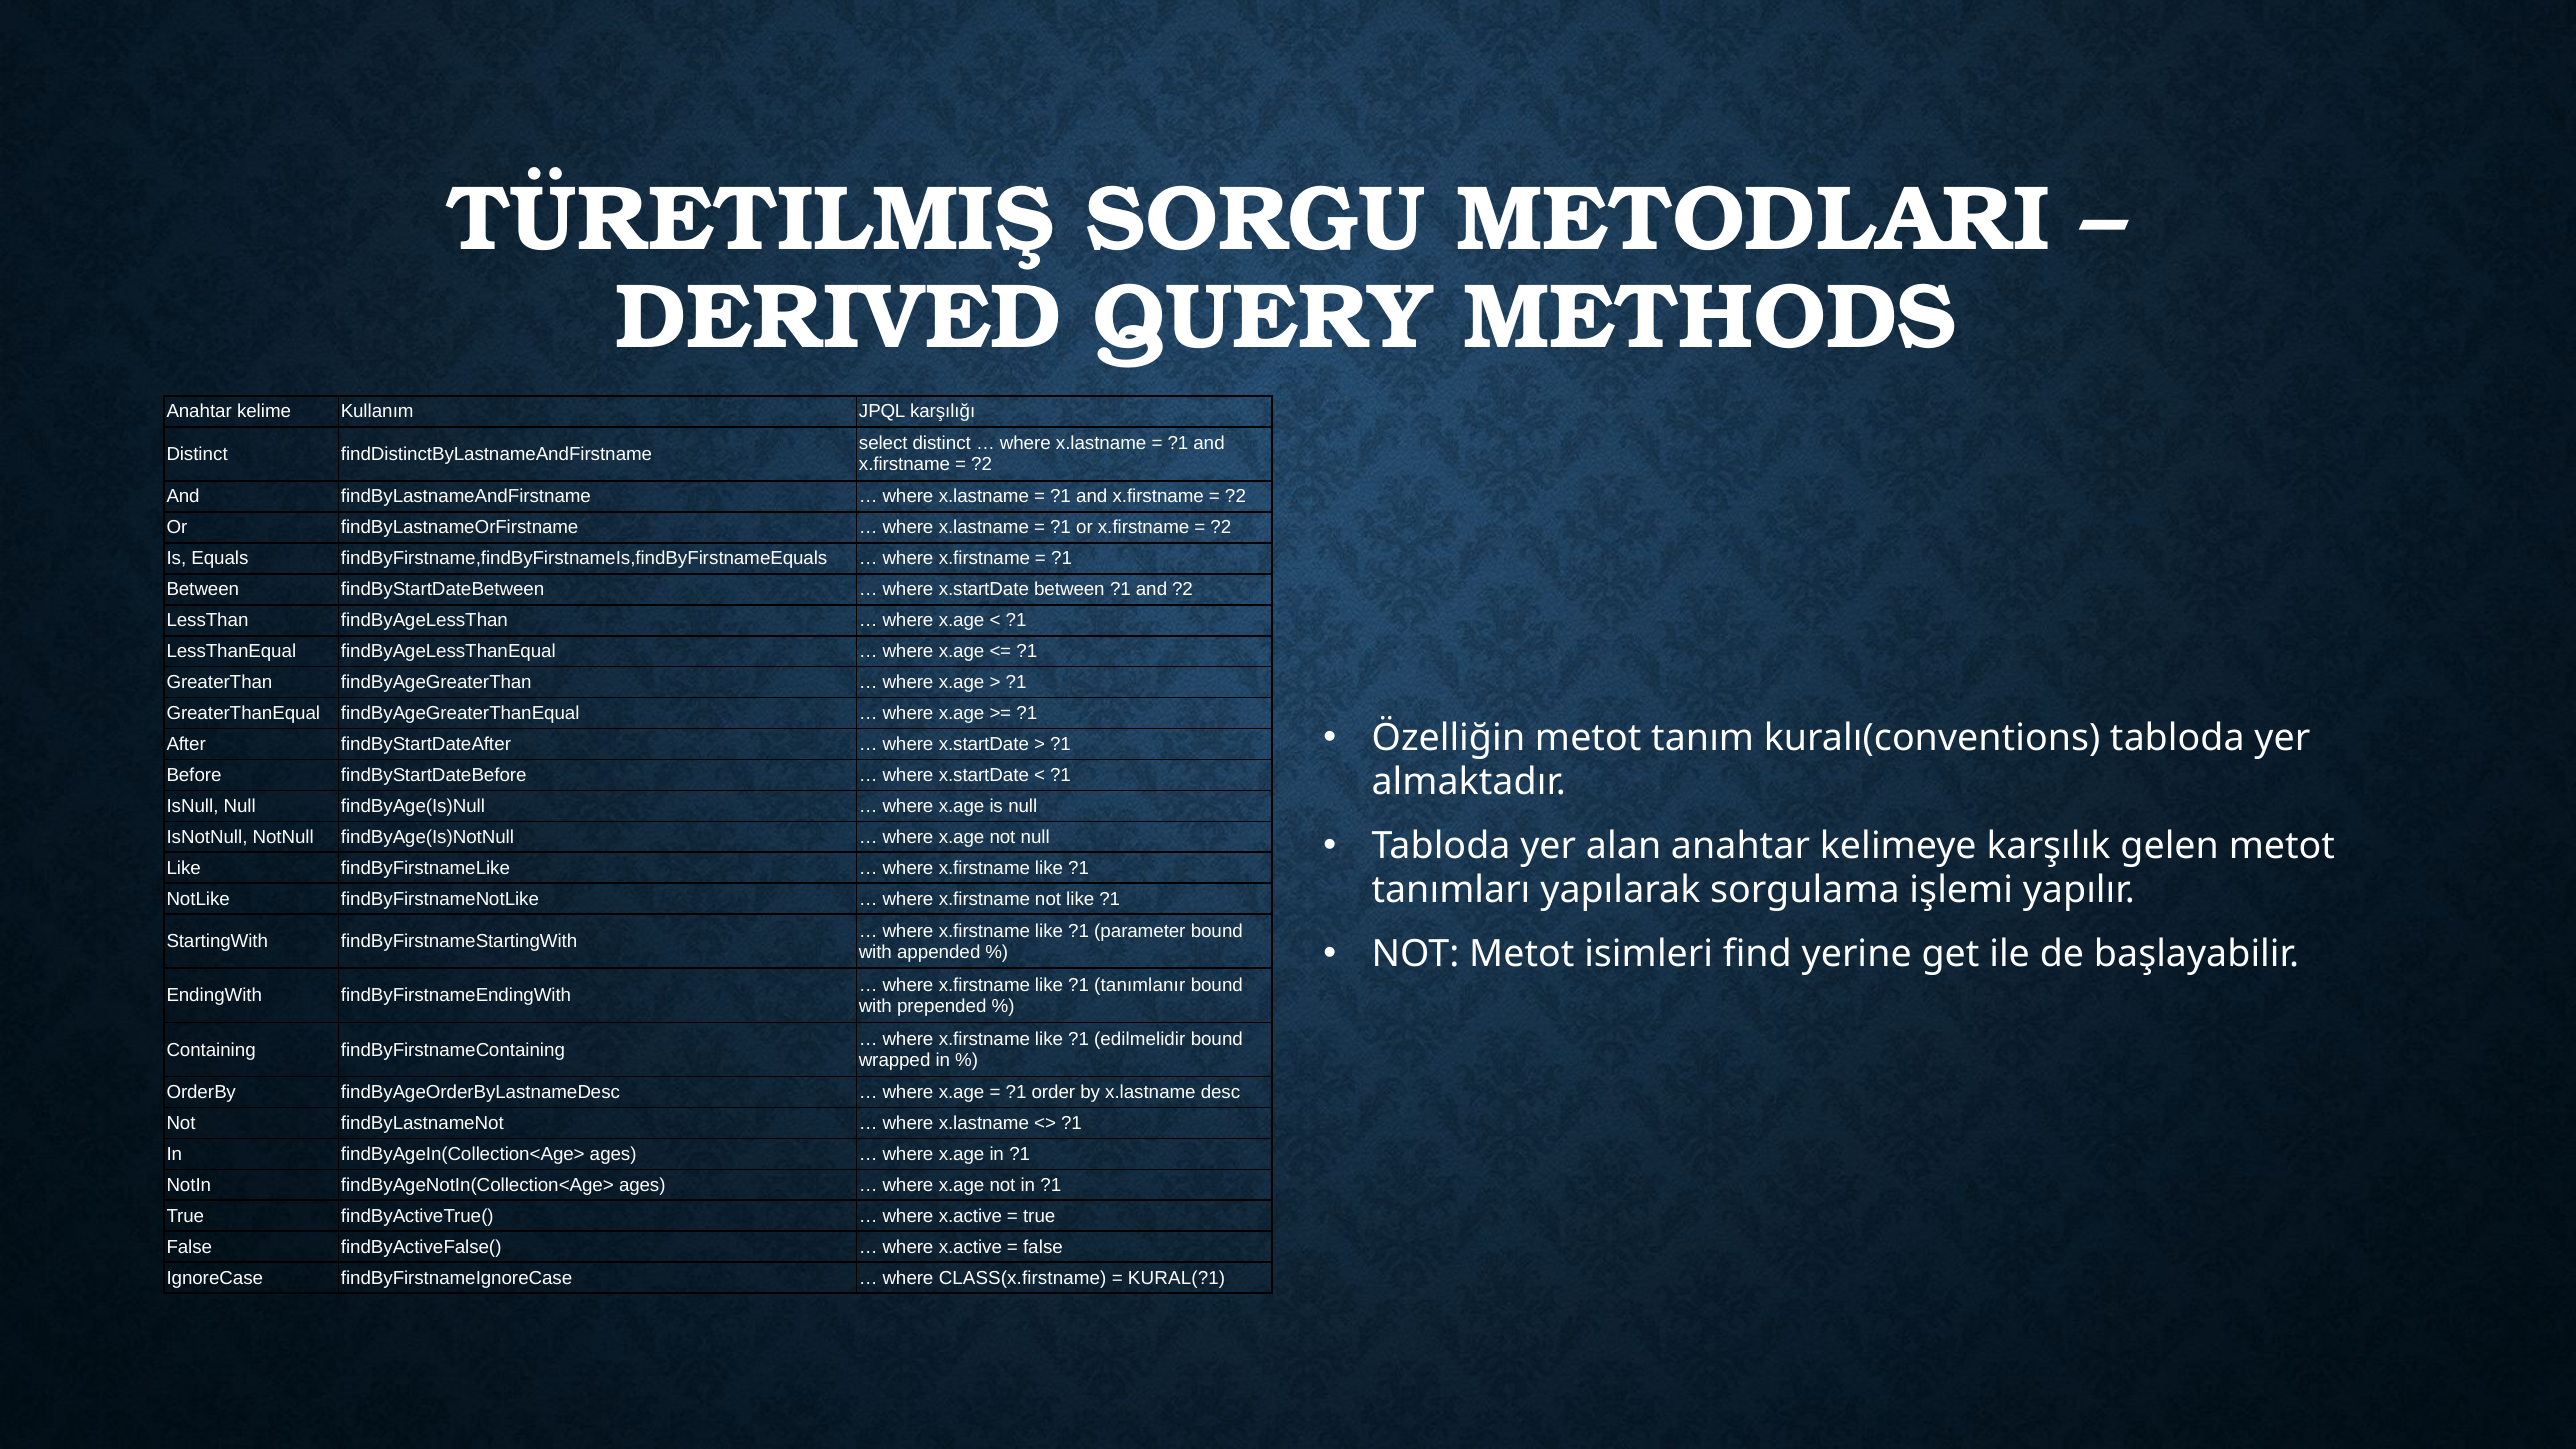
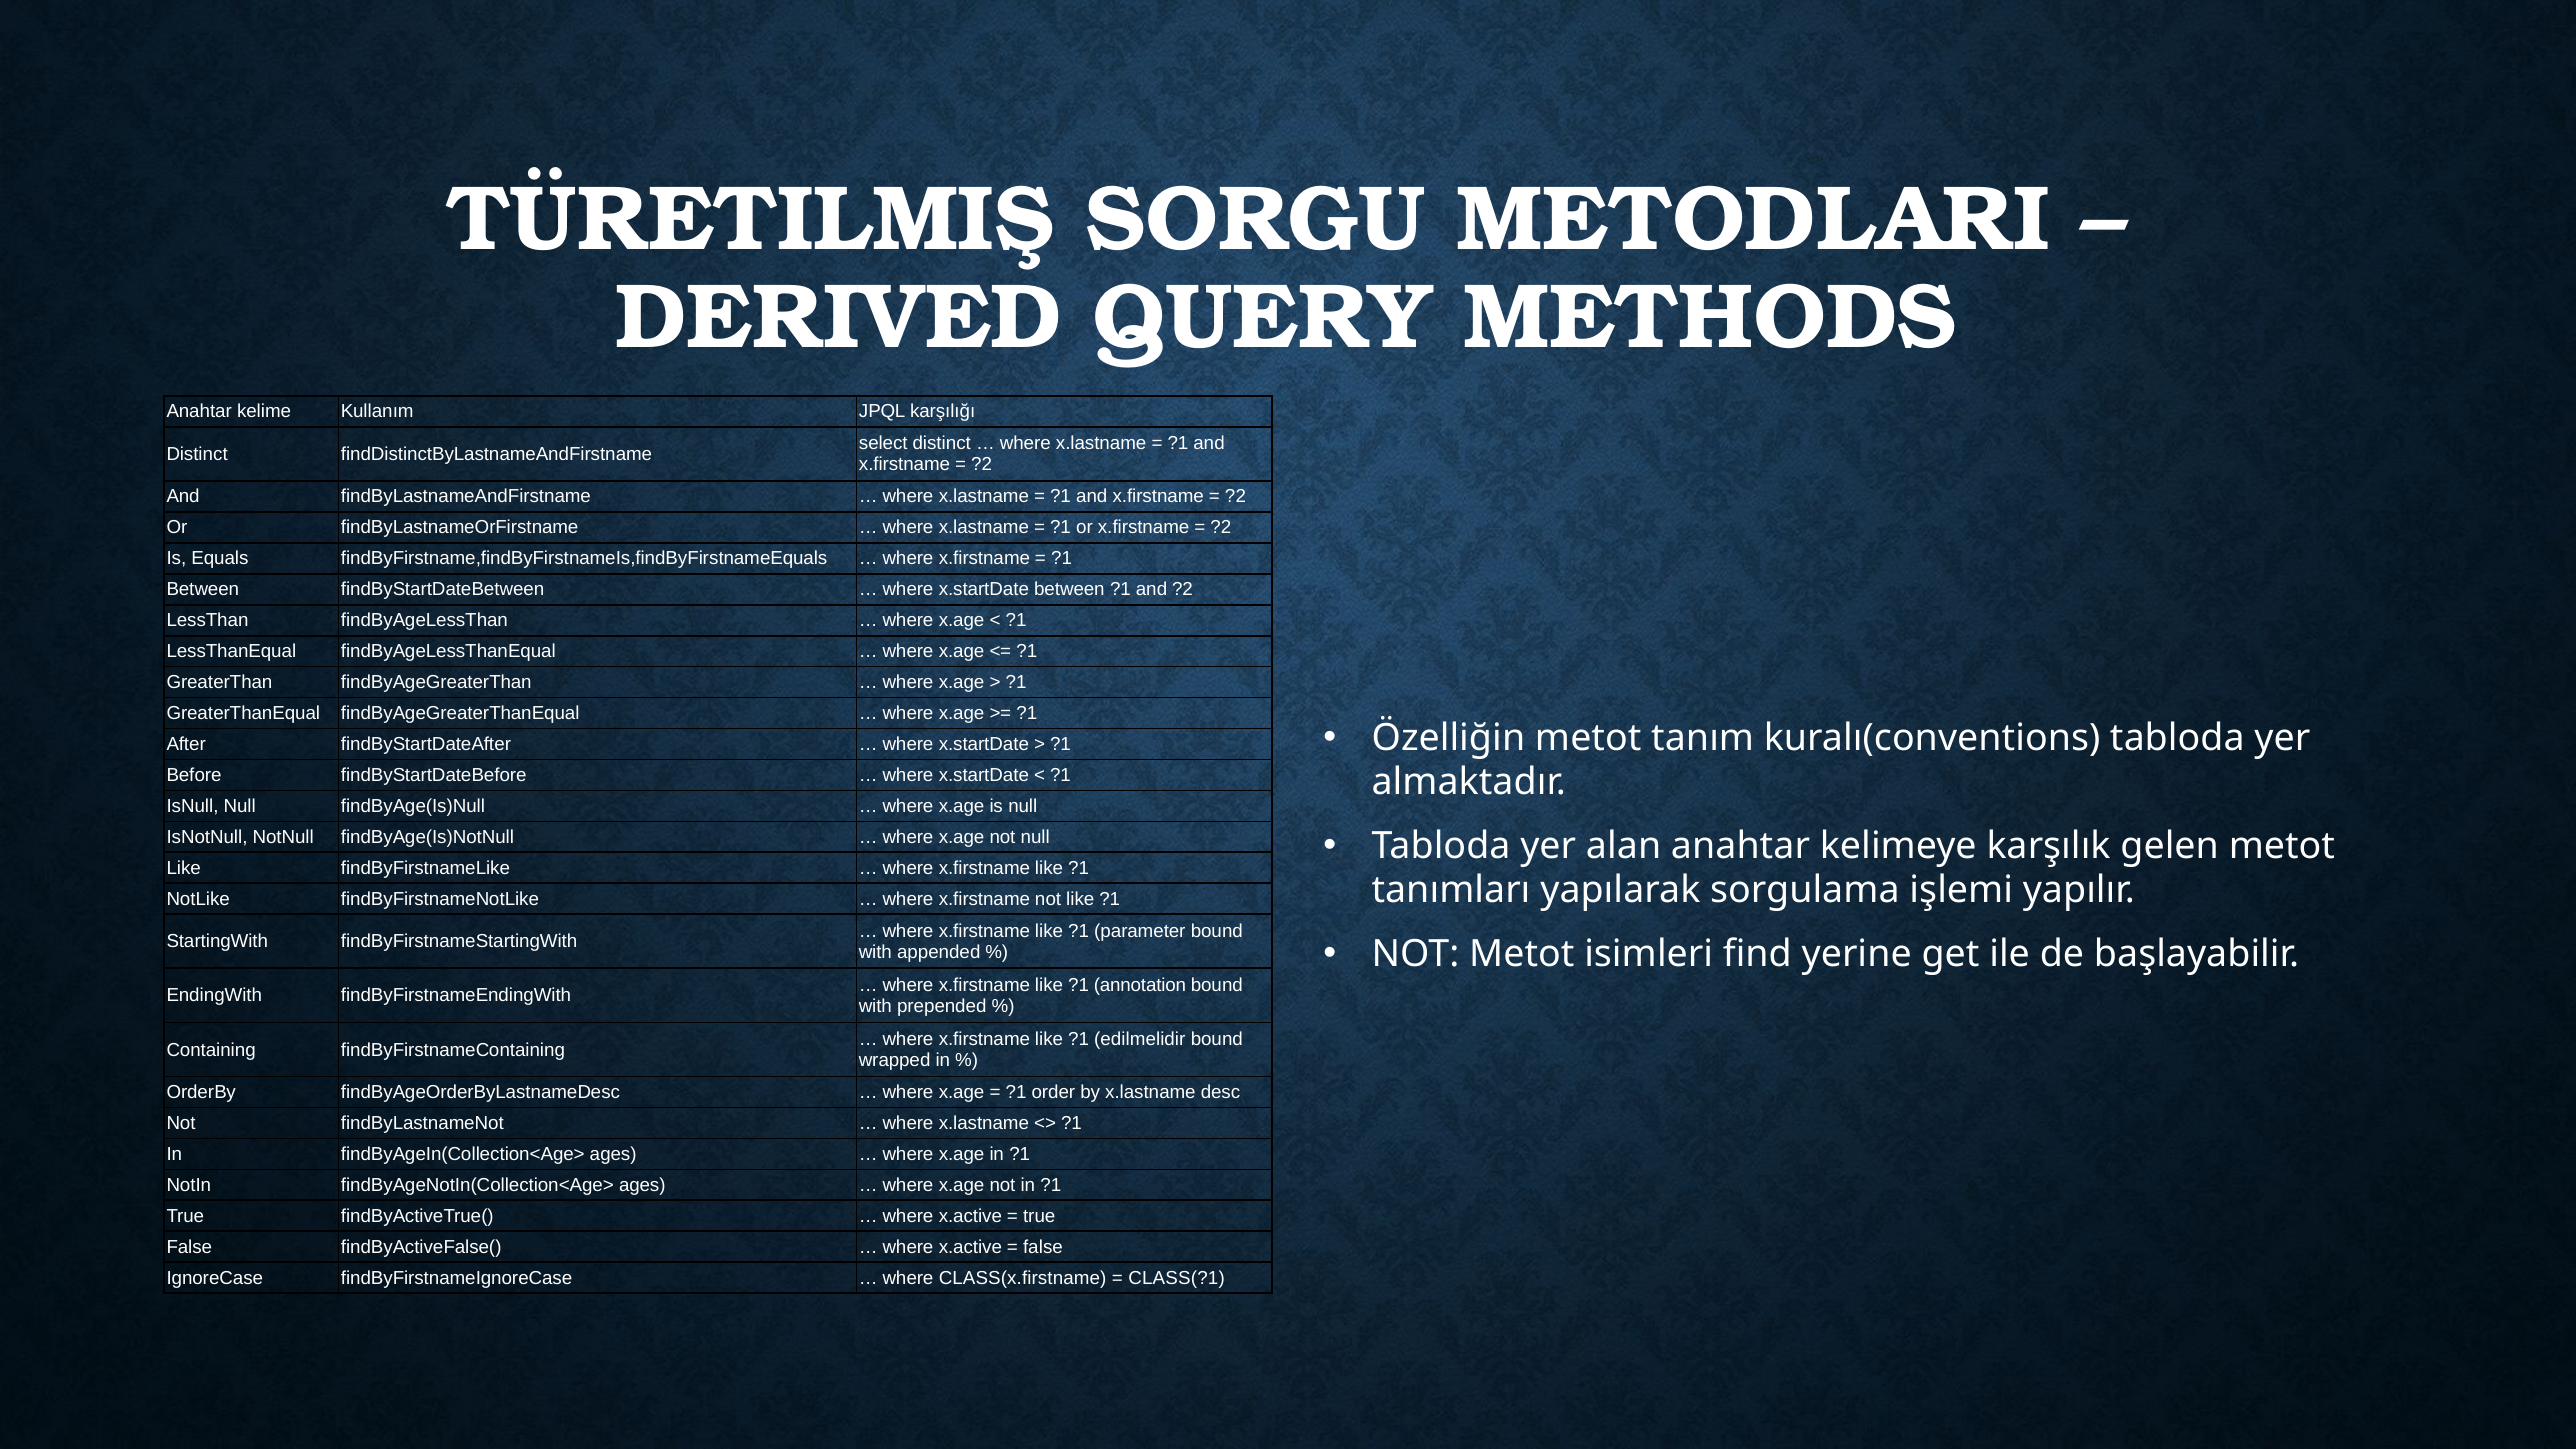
tanımlanır: tanımlanır -> annotation (1140, 985)
KURAL(?1: KURAL(?1 -> CLASS(?1 (1177, 1278)
